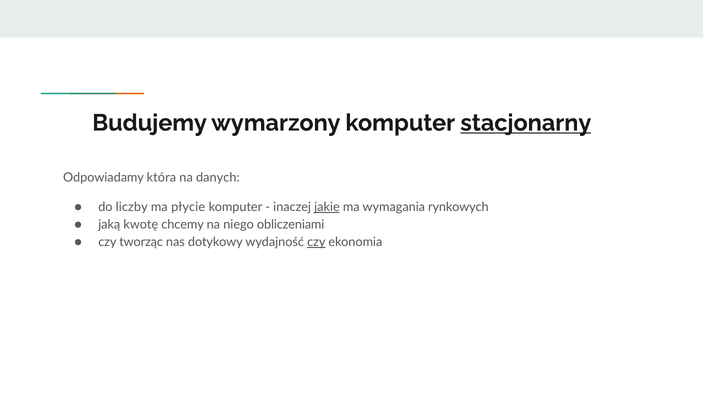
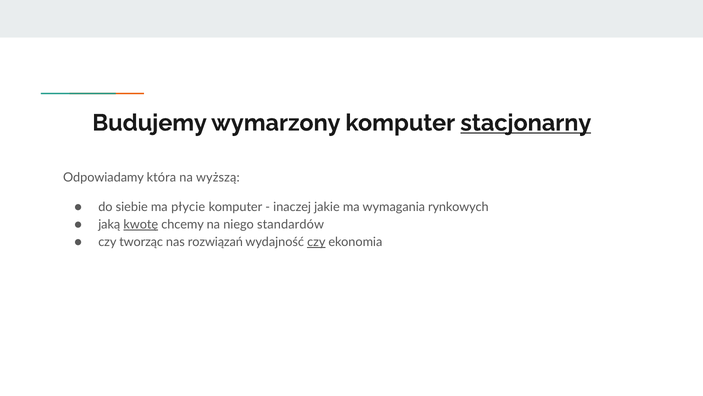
danych: danych -> wyższą (218, 177)
liczby: liczby -> siebie (132, 207)
jakie underline: present -> none (327, 207)
kwotę underline: none -> present (141, 224)
obliczeniami: obliczeniami -> standardów (291, 224)
dotykowy: dotykowy -> rozwiązań (215, 242)
